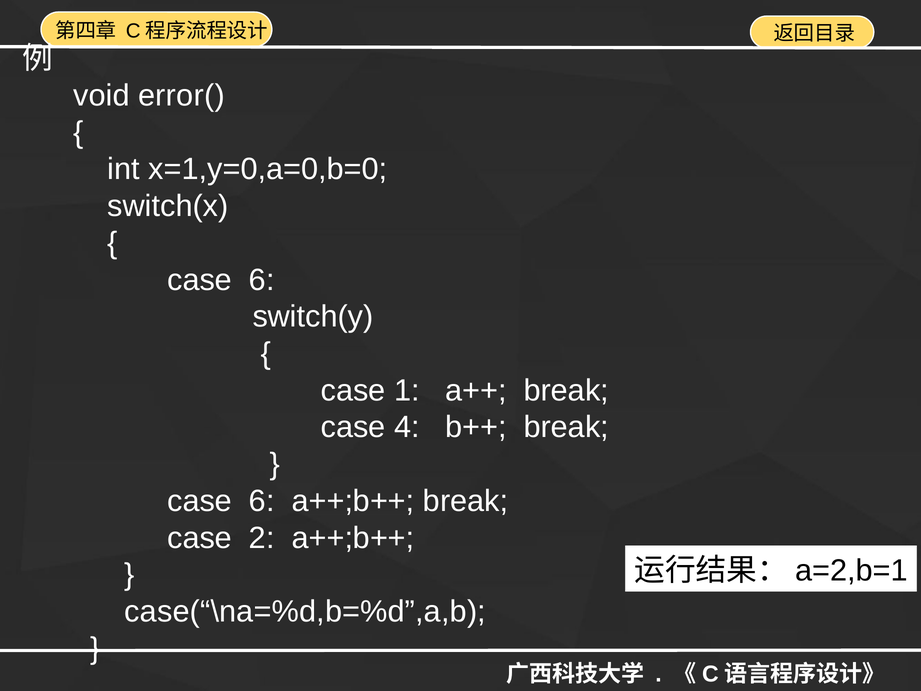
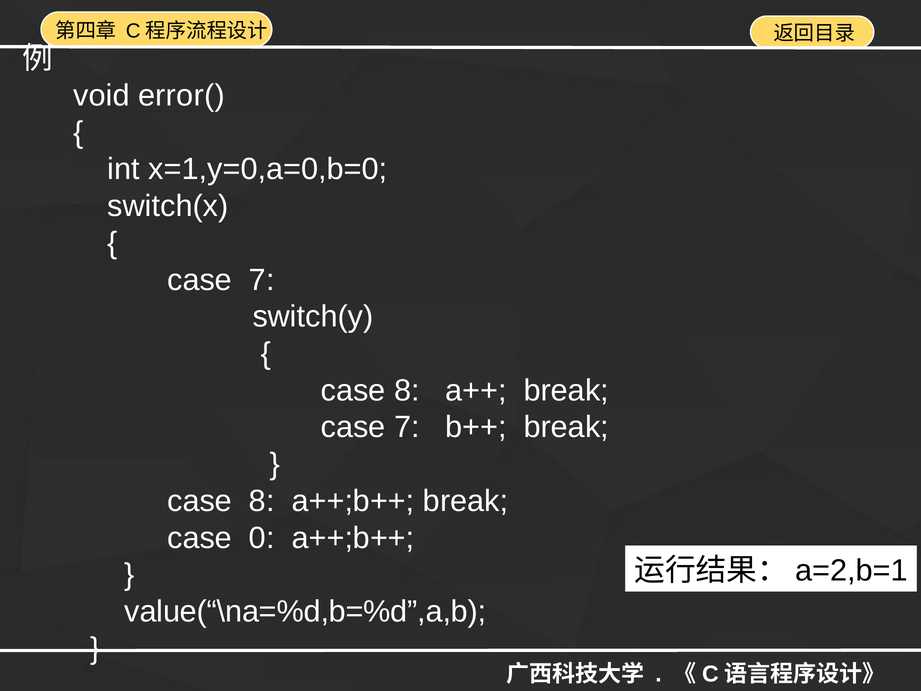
6: 6 -> 7 (262, 280)
1: 1 -> 8 (407, 390)
4: 4 -> 7 (407, 427)
6: 6 -> 8 (262, 501)
2: 2 -> 0 (262, 538)
case(“\na=%d,b=%d”,a,b: case(“\na=%d,b=%d”,a,b -> value(“\na=%d,b=%d”,a,b (305, 611)
